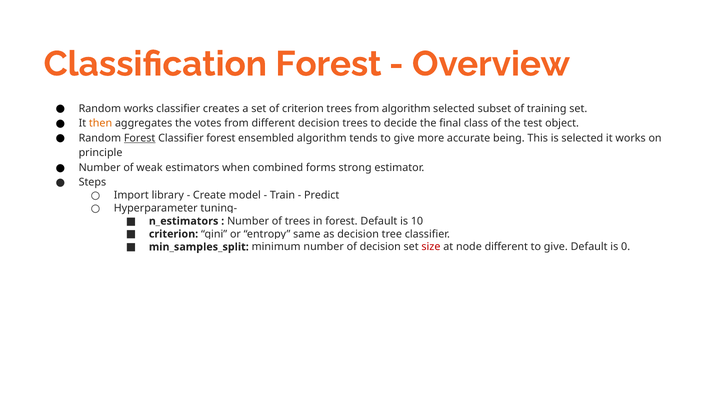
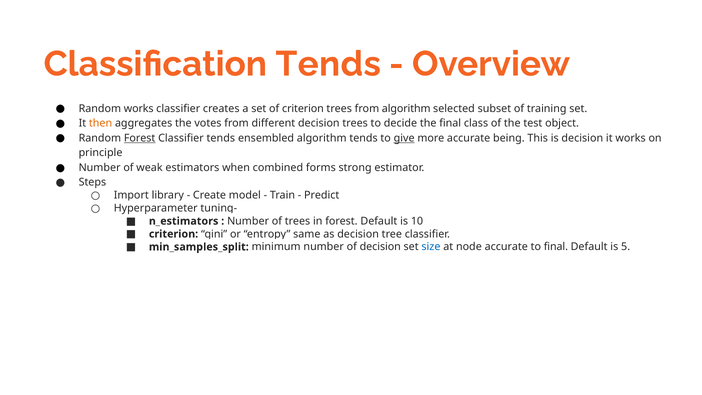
Classification Forest: Forest -> Tends (328, 64)
Classifier forest: forest -> tends (221, 138)
give underline: none -> present (404, 138)
is selected: selected -> decision (582, 138)
size colour: red -> blue (431, 247)
node different: different -> accurate (506, 247)
give: give -> final (556, 247)
0: 0 -> 5 (626, 247)
